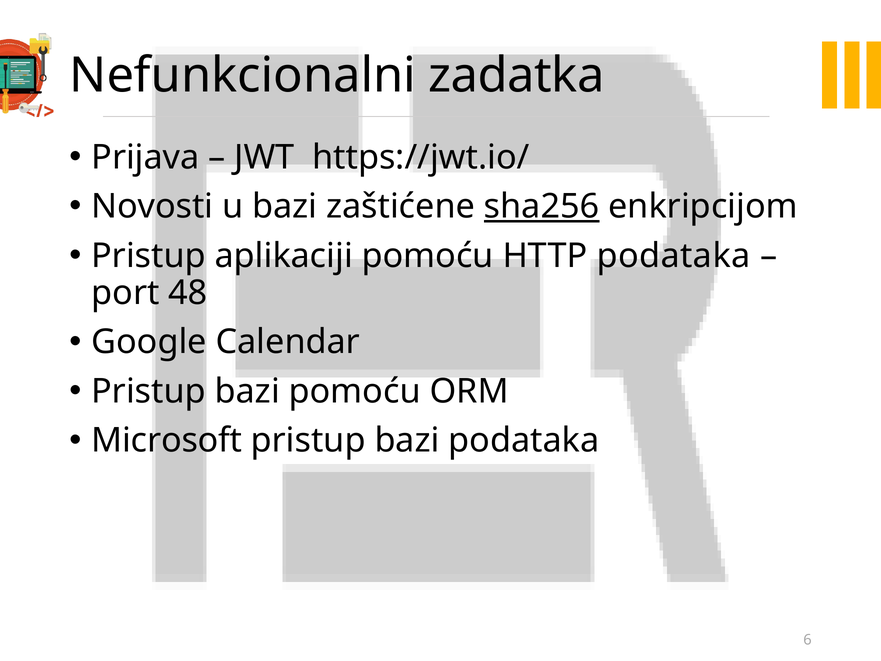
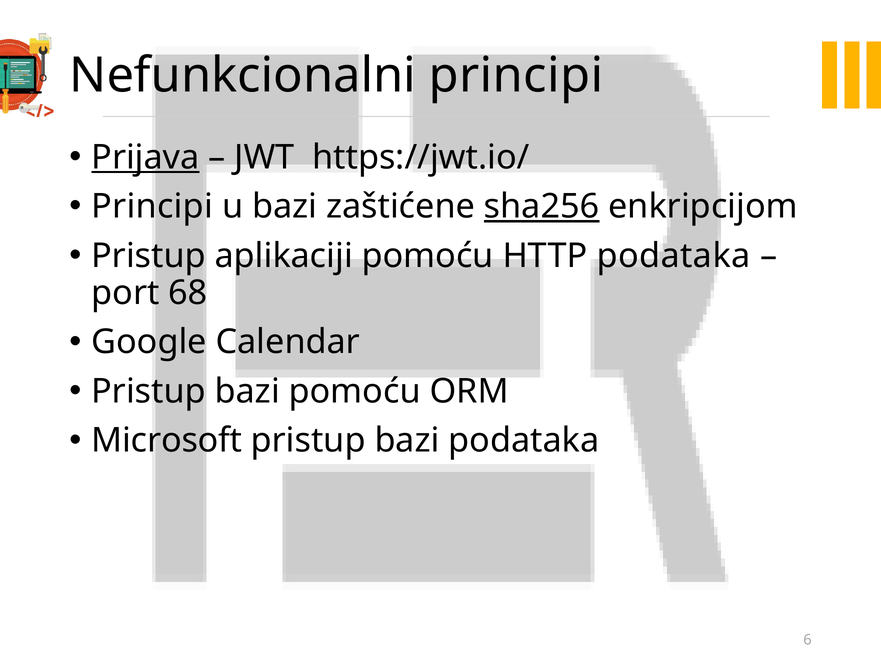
Nefunkcionalni zadatka: zadatka -> principi (516, 76)
Prijava underline: none -> present (145, 157)
Novosti: Novosti -> Principi (152, 206)
48: 48 -> 68 (188, 293)
